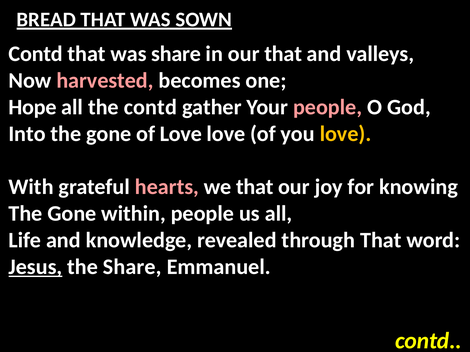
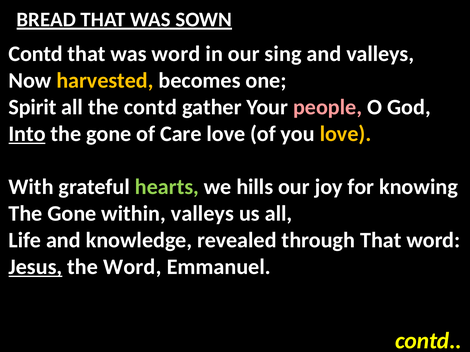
was share: share -> word (176, 54)
our that: that -> sing (283, 54)
harvested colour: pink -> yellow (105, 81)
Hope: Hope -> Spirit (32, 107)
Into underline: none -> present (27, 134)
of Love: Love -> Care (181, 134)
hearts colour: pink -> light green (167, 187)
we that: that -> hills (255, 187)
within people: people -> valleys (202, 214)
the Share: Share -> Word (132, 267)
